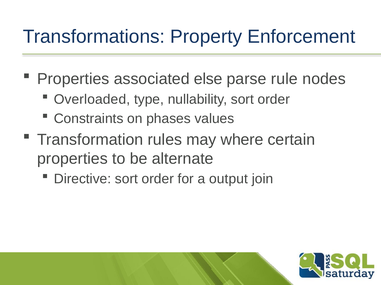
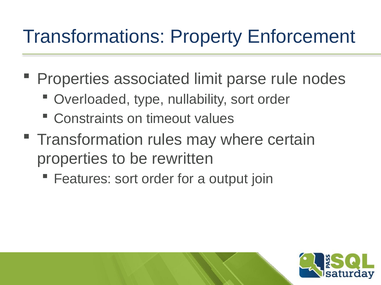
else: else -> limit (208, 79)
phases: phases -> timeout (169, 119)
alternate: alternate -> rewritten (183, 159)
Directive: Directive -> Features (83, 179)
